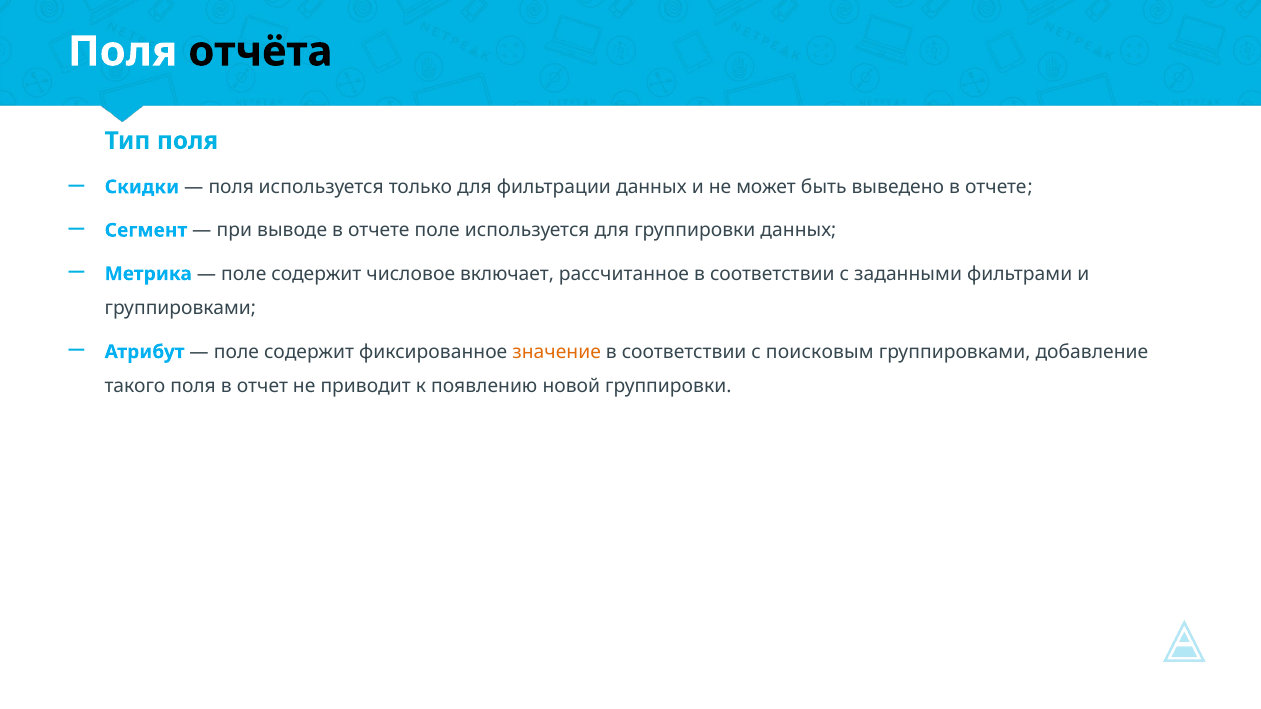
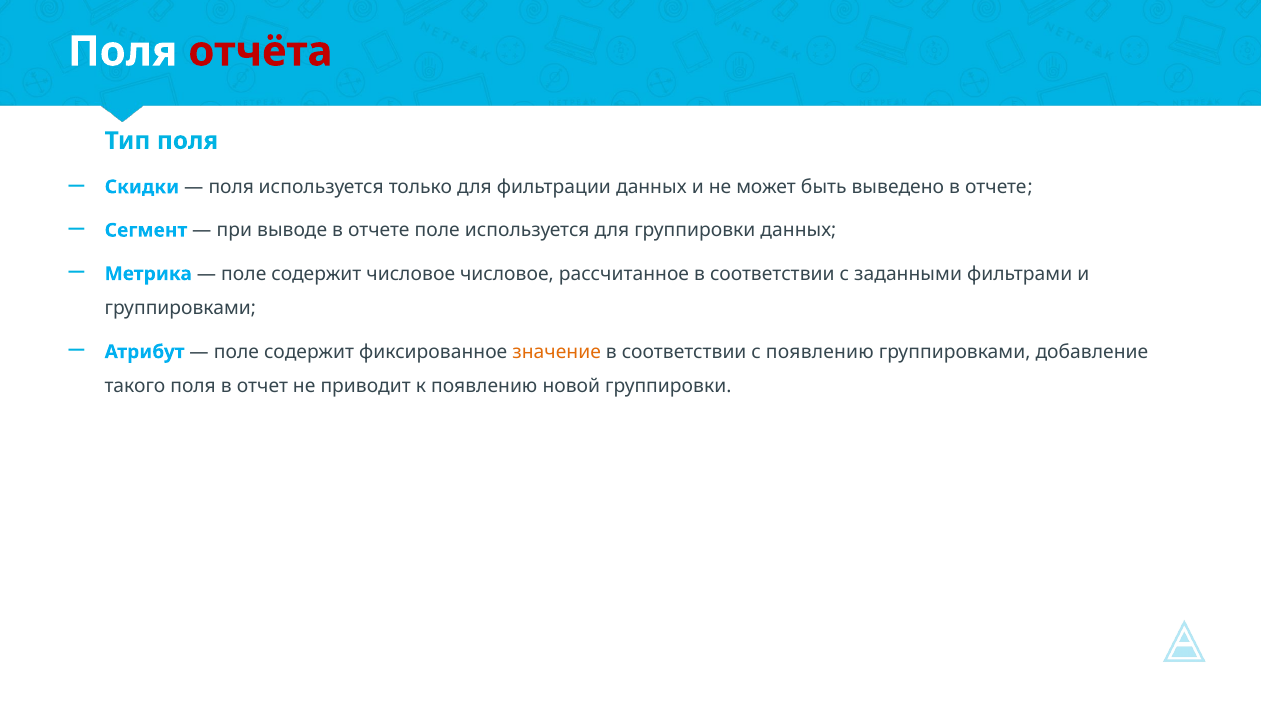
отчёта colour: black -> red (260, 52)
числовое включает: включает -> числовое (507, 274)
с поисковым: поисковым -> появлению (820, 352)
